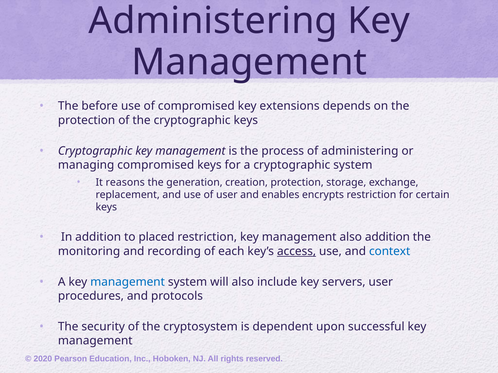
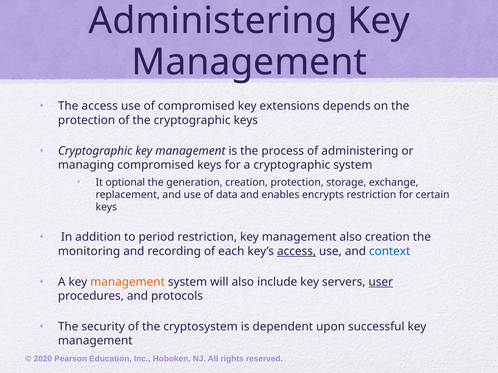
The before: before -> access (100, 106)
reasons: reasons -> optional (125, 183)
of user: user -> data (227, 195)
placed: placed -> period (157, 237)
also addition: addition -> creation (387, 237)
management colour: blue -> orange (128, 282)
user underline: none -> present (381, 282)
